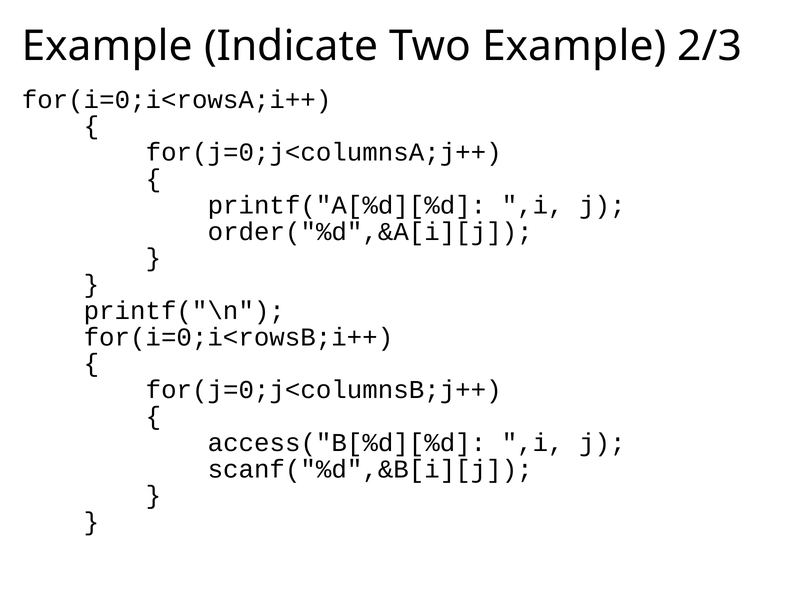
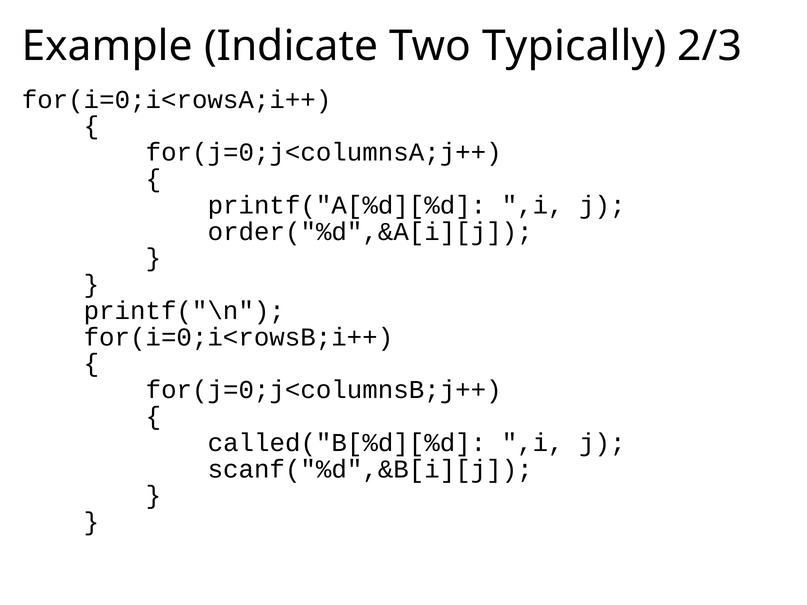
Two Example: Example -> Typically (574, 46)
access("B[%d][%d: access("B[%d][%d -> called("B[%d][%d (347, 443)
